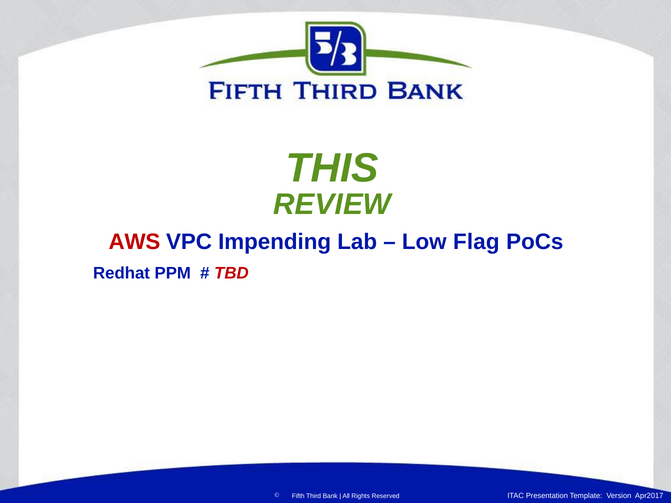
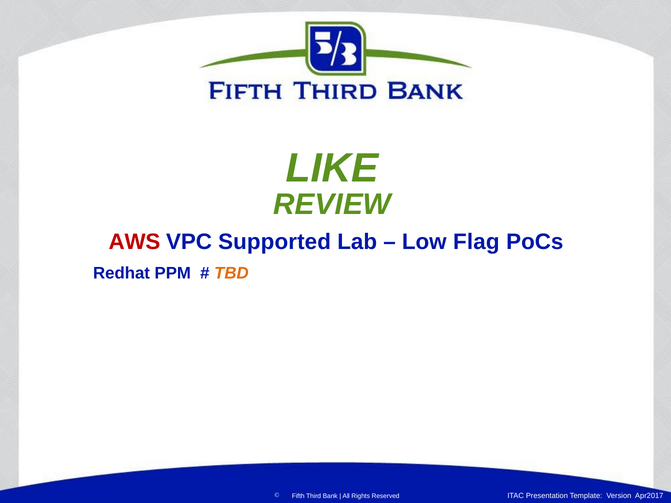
THIS: THIS -> LIKE (332, 168)
Impending: Impending -> Supported (275, 242)
TBD colour: red -> orange (231, 273)
